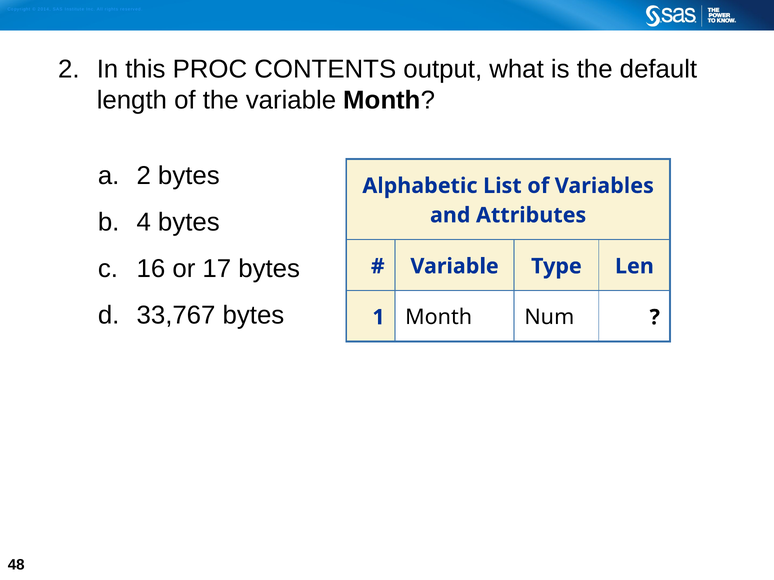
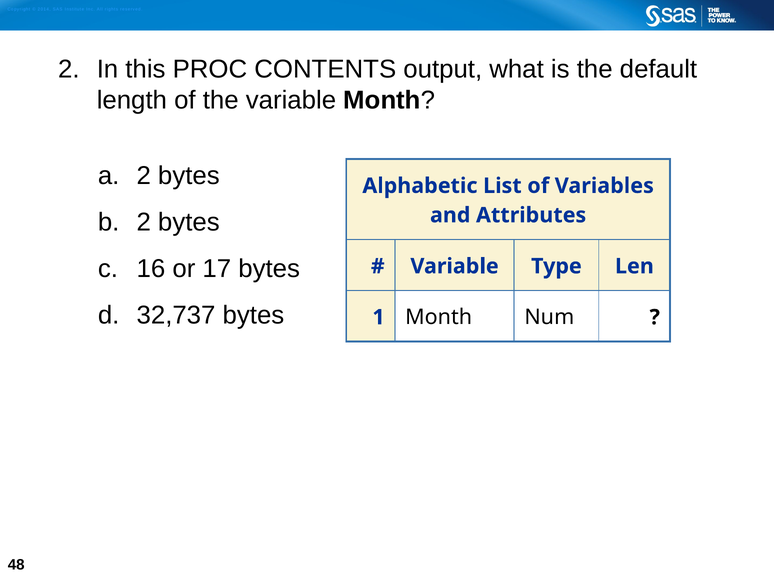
4: 4 -> 2 (144, 223)
33,767: 33,767 -> 32,737 (176, 315)
